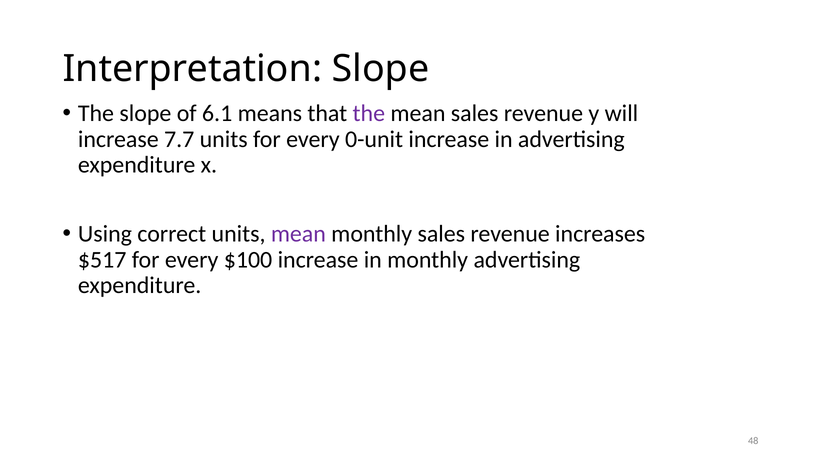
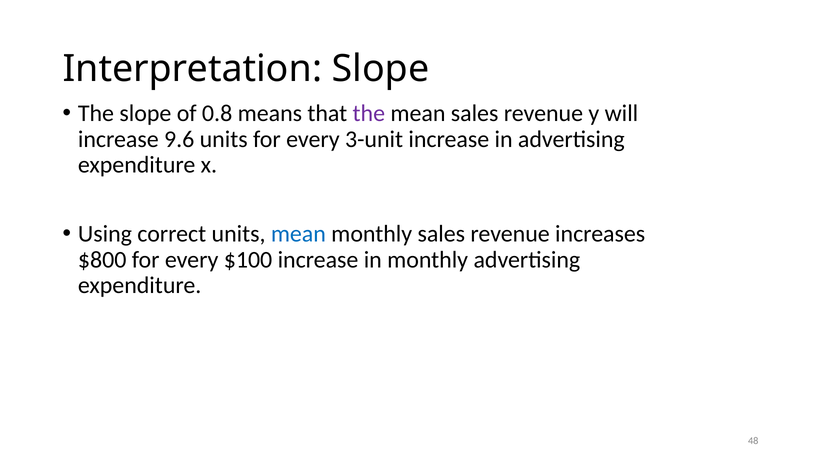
6.1: 6.1 -> 0.8 (217, 113)
7.7: 7.7 -> 9.6 (179, 139)
0-unit: 0-unit -> 3-unit (374, 139)
mean colour: purple -> blue (298, 234)
$517: $517 -> $800 (102, 260)
